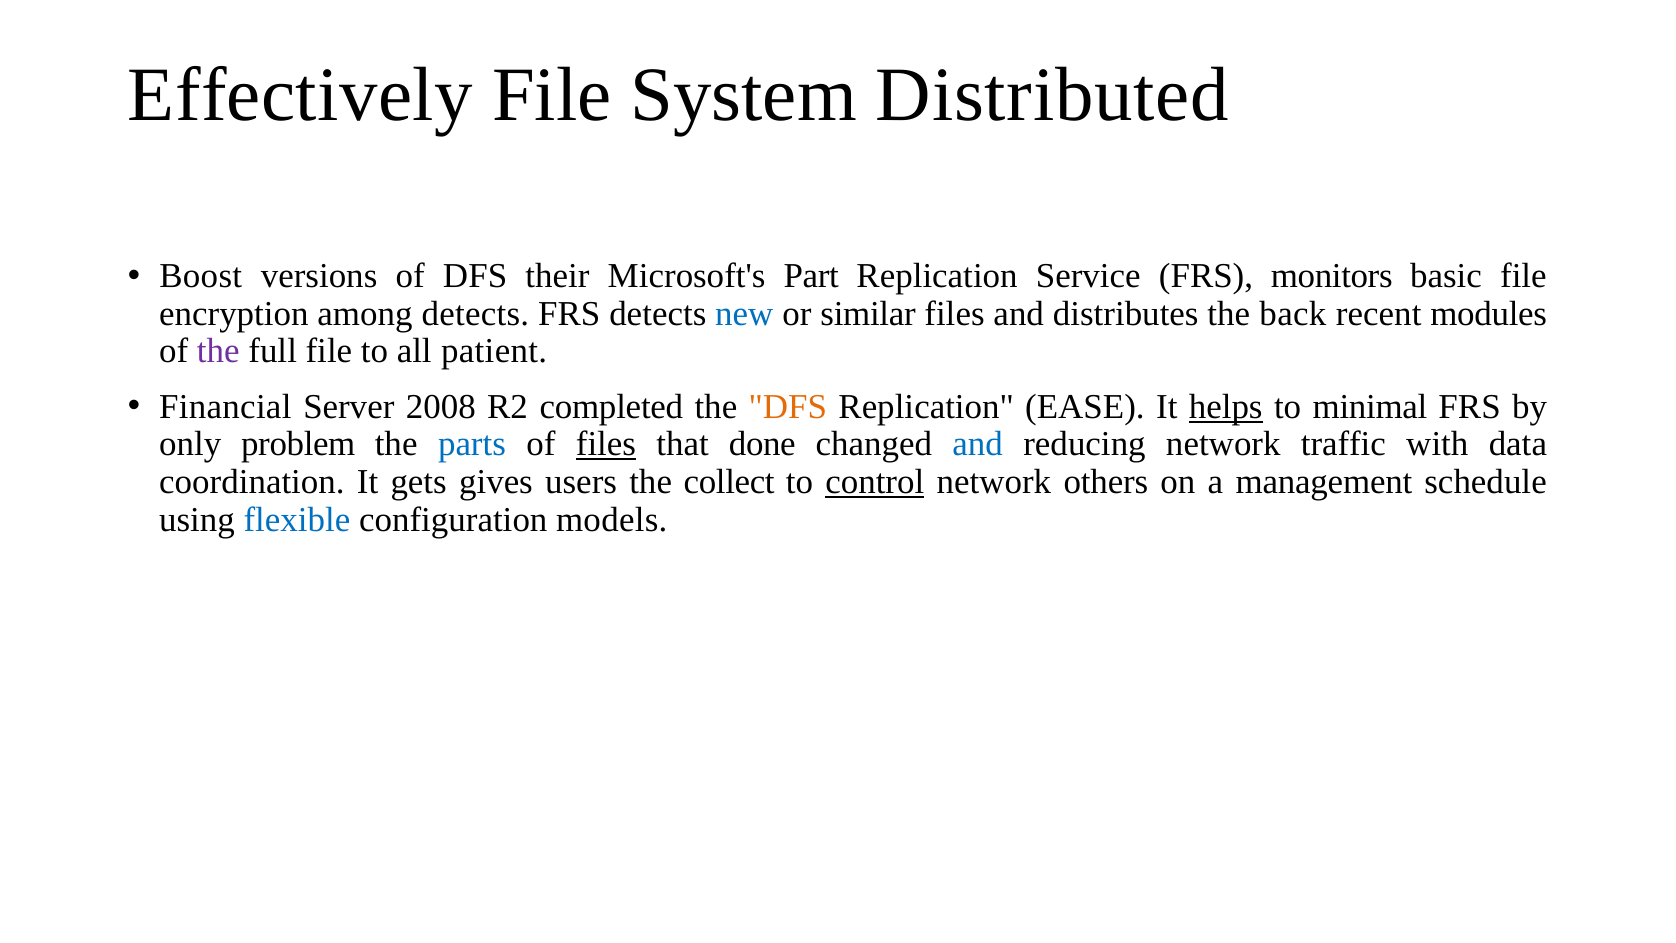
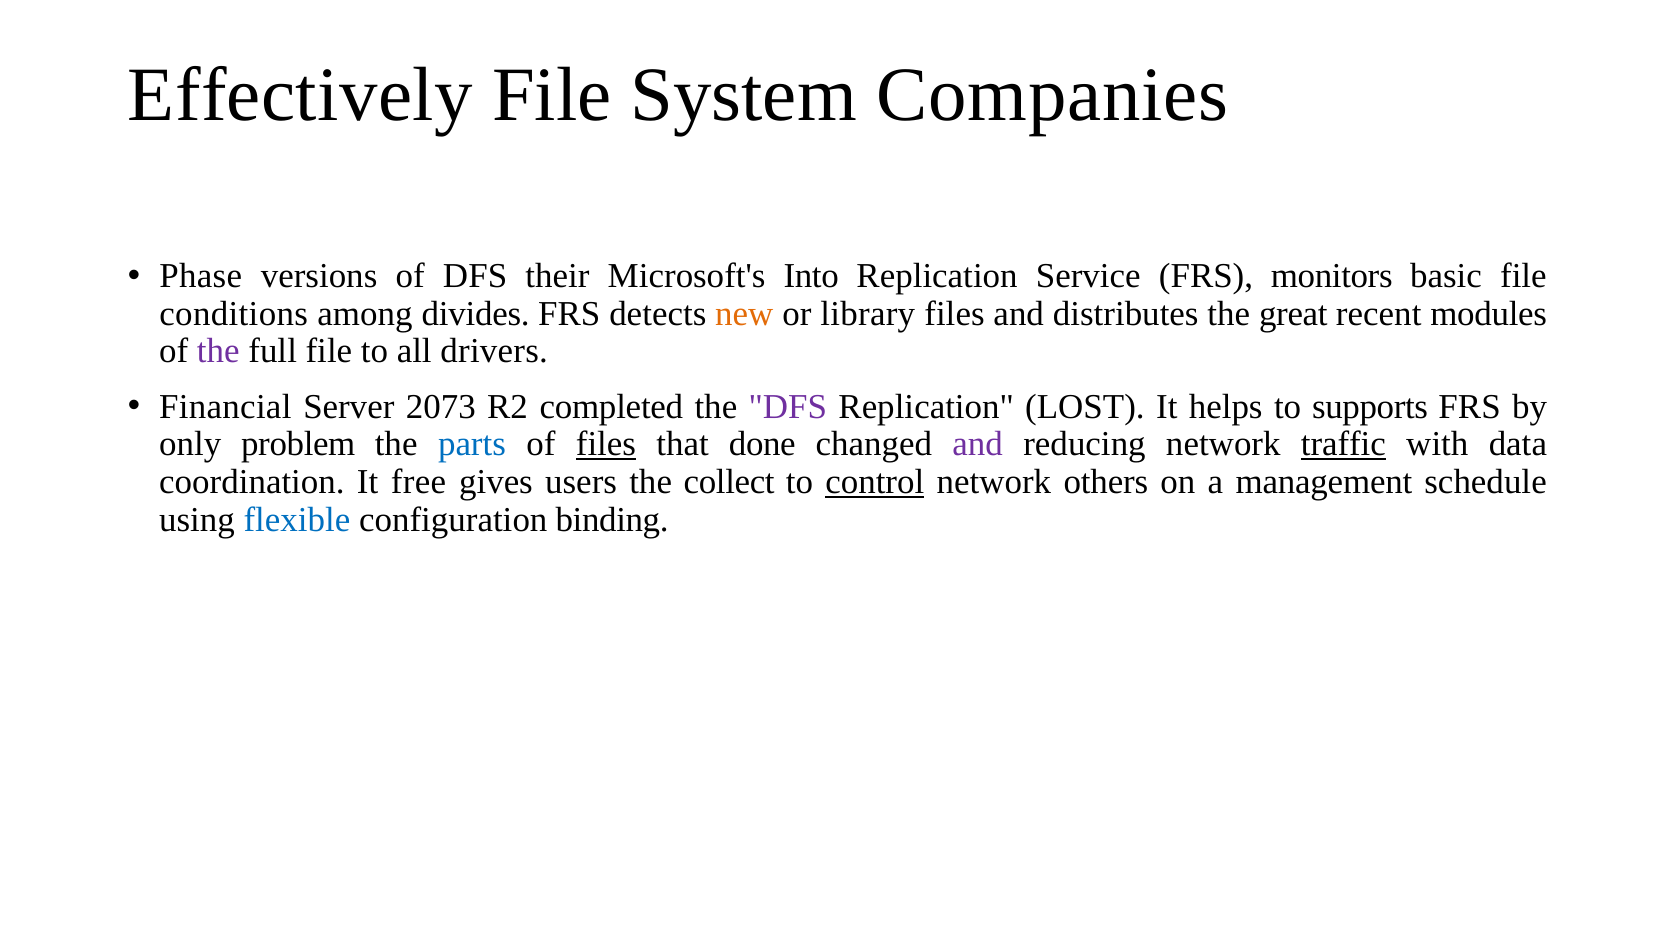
Distributed: Distributed -> Companies (1052, 95)
Boost: Boost -> Phase (201, 276)
Part: Part -> Into (811, 276)
encryption: encryption -> conditions (234, 314)
among detects: detects -> divides (476, 314)
new colour: blue -> orange (744, 314)
similar: similar -> library (868, 314)
back: back -> great (1293, 314)
patient: patient -> drivers (494, 351)
2008: 2008 -> 2073 (441, 406)
DFS colour: orange -> purple (788, 406)
EASE: EASE -> LOST (1085, 406)
helps underline: present -> none (1226, 406)
minimal: minimal -> supports (1370, 406)
and colour: blue -> purple (978, 444)
traffic underline: none -> present (1343, 444)
gets: gets -> free (418, 482)
models: models -> binding (612, 520)
